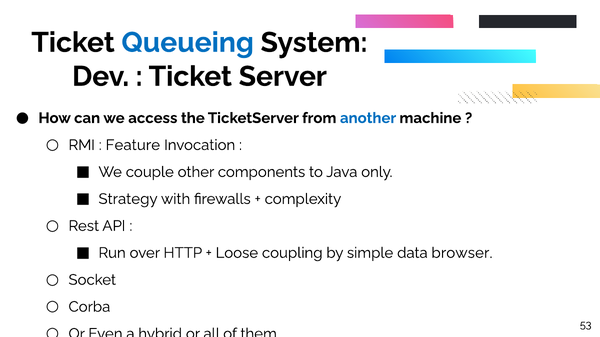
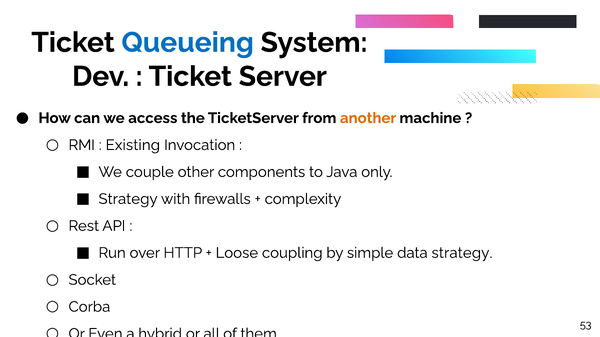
another colour: blue -> orange (368, 118)
Feature: Feature -> Existing (133, 145)
data browser: browser -> strategy (462, 253)
